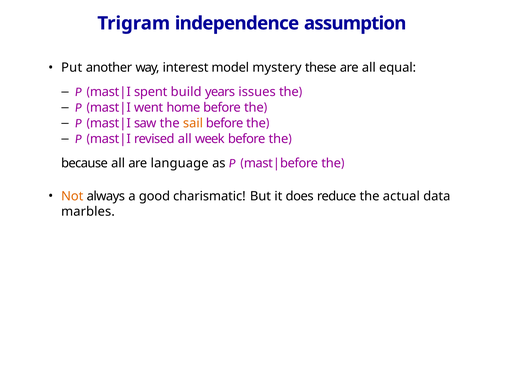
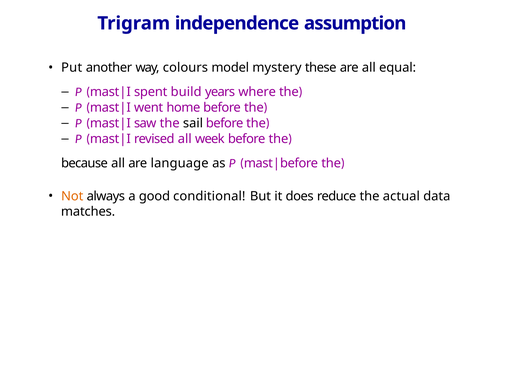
interest: interest -> colours (185, 68)
issues: issues -> where (257, 92)
sail colour: orange -> black (193, 123)
charismatic: charismatic -> conditional (209, 196)
marbles: marbles -> matches (88, 212)
